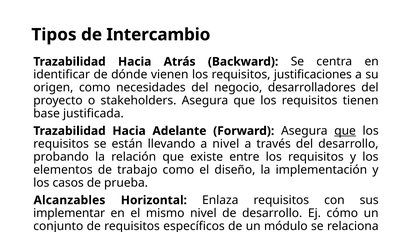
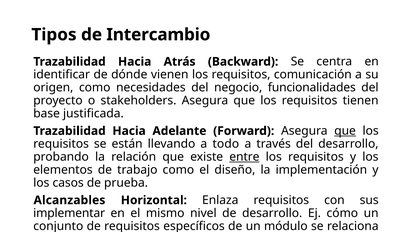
justificaciones: justificaciones -> comunicación (313, 75)
desarrolladores: desarrolladores -> funcionalidades (312, 88)
a nivel: nivel -> todo (226, 144)
entre underline: none -> present (244, 157)
